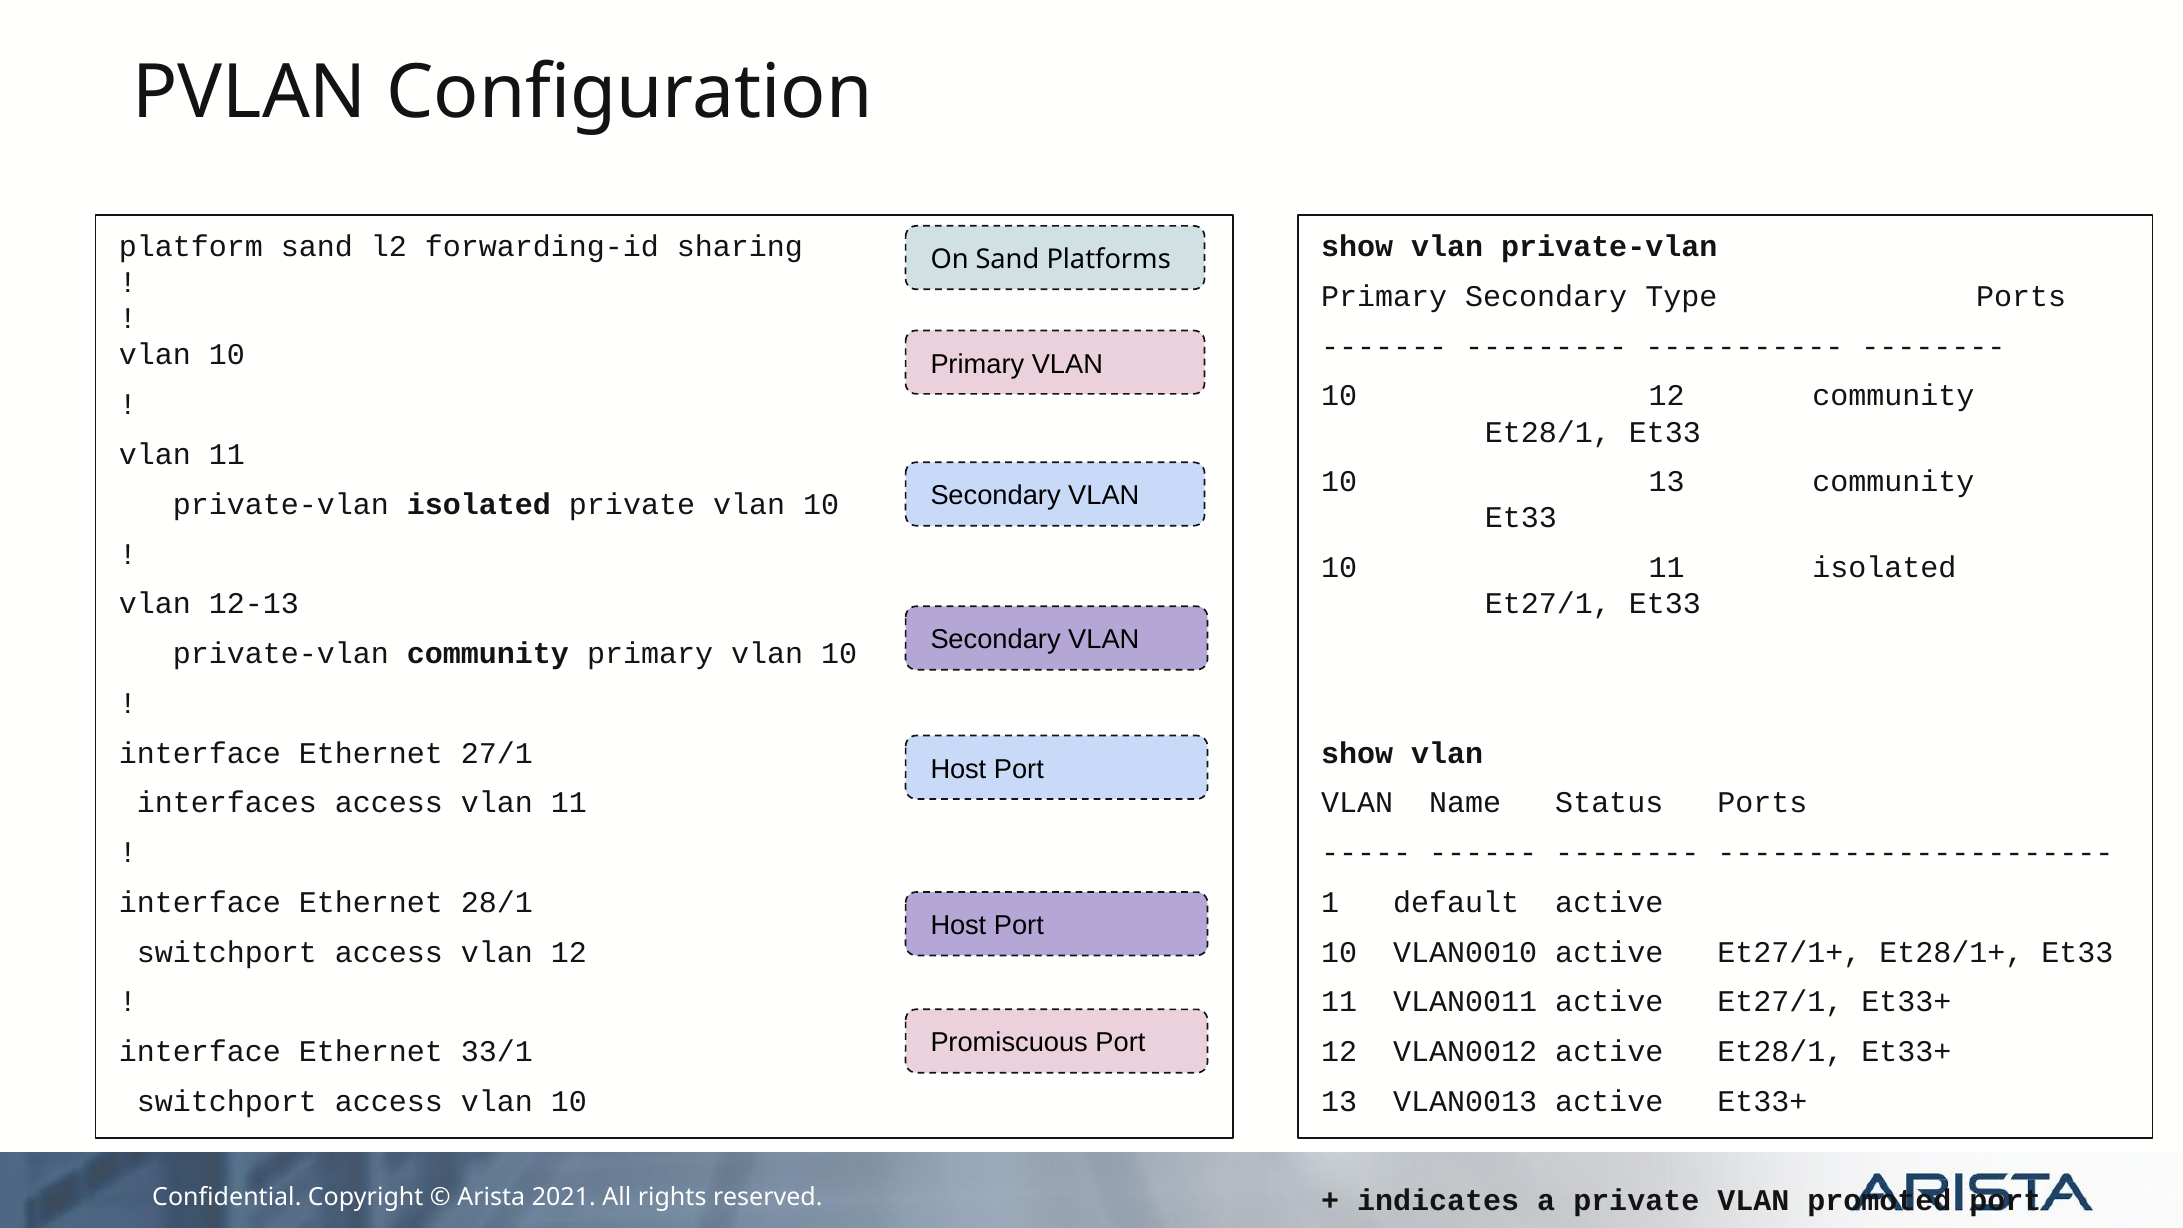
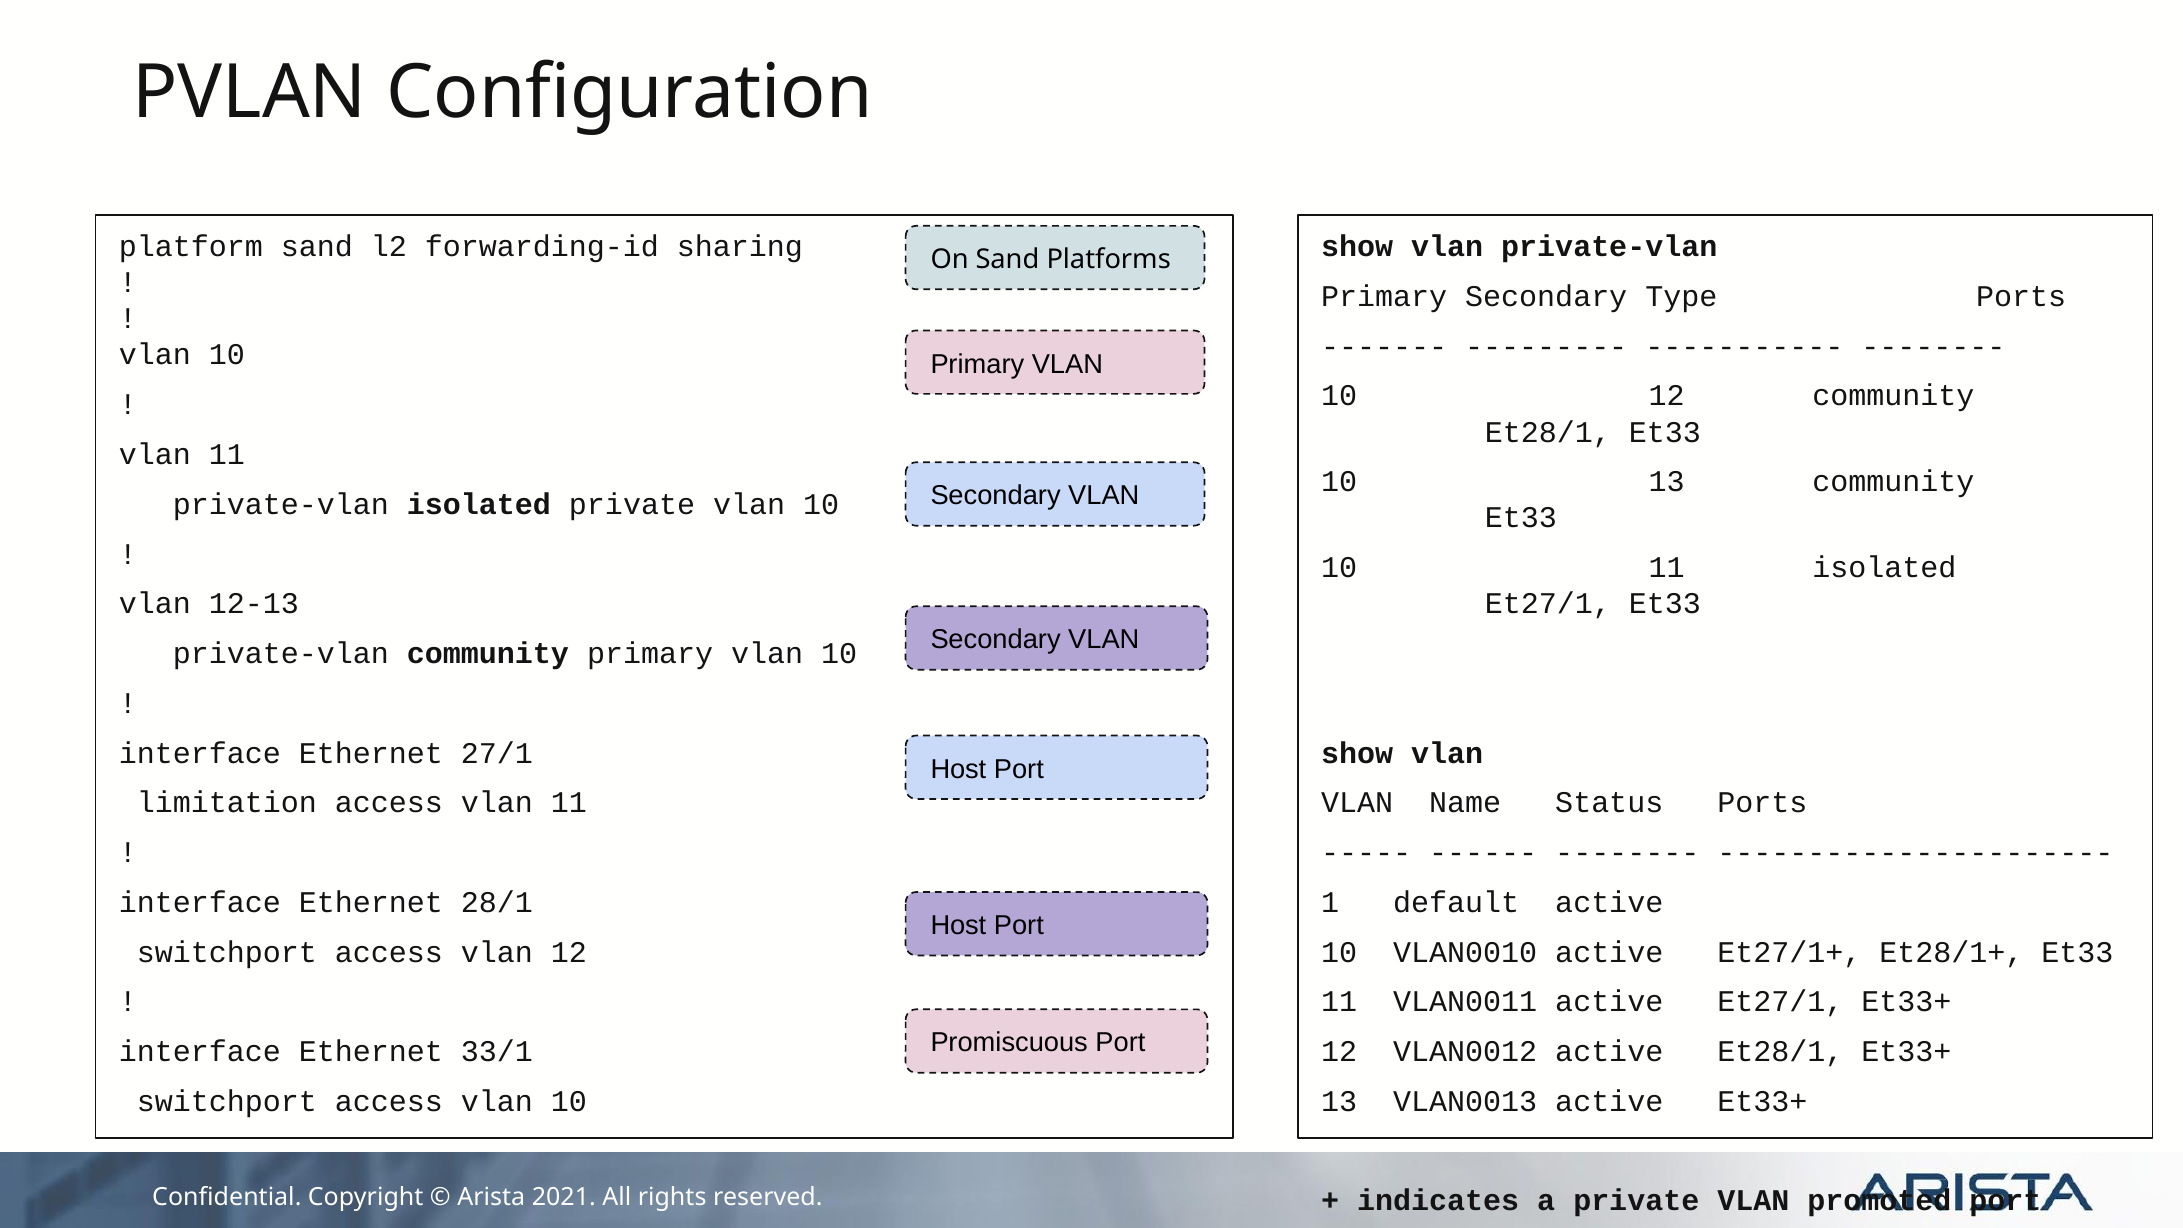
interfaces: interfaces -> limitation (227, 803)
